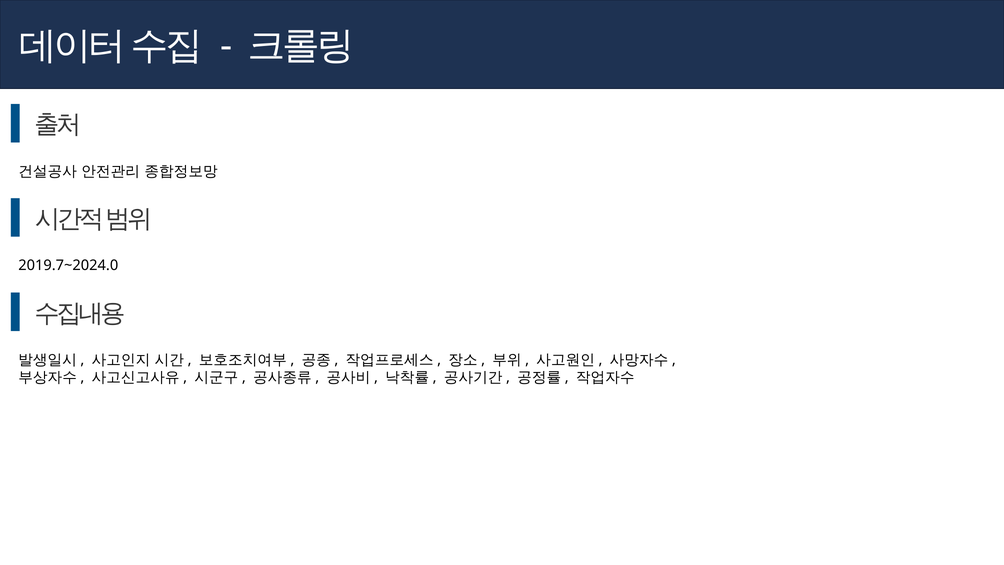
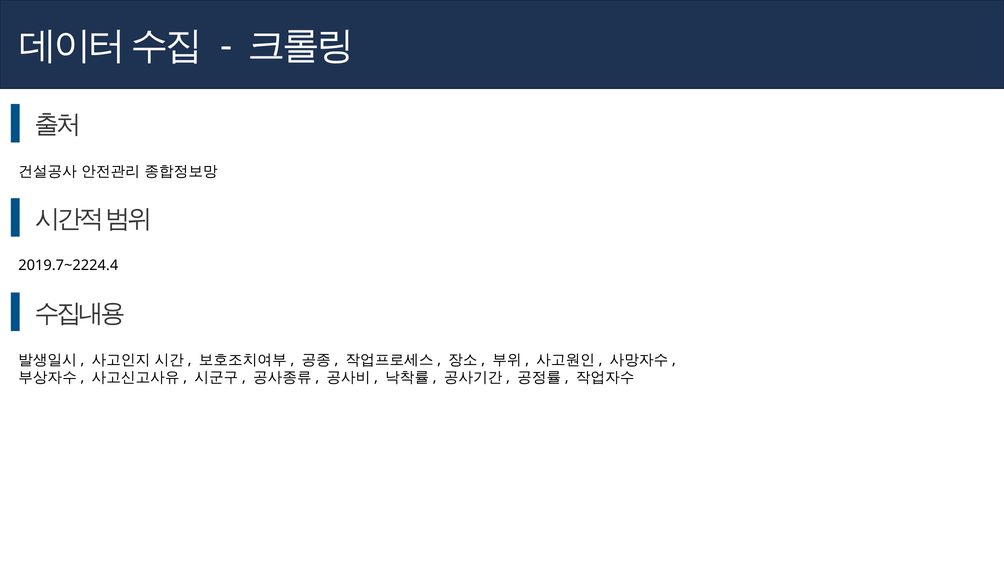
2019.7~2024.0: 2019.7~2024.0 -> 2019.7~2224.4 (68, 265)
